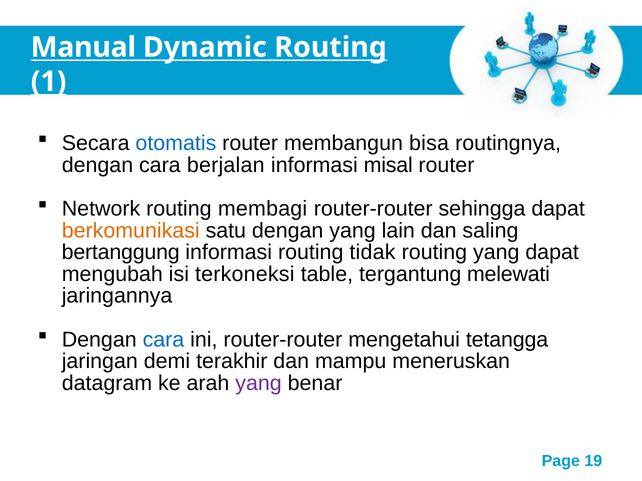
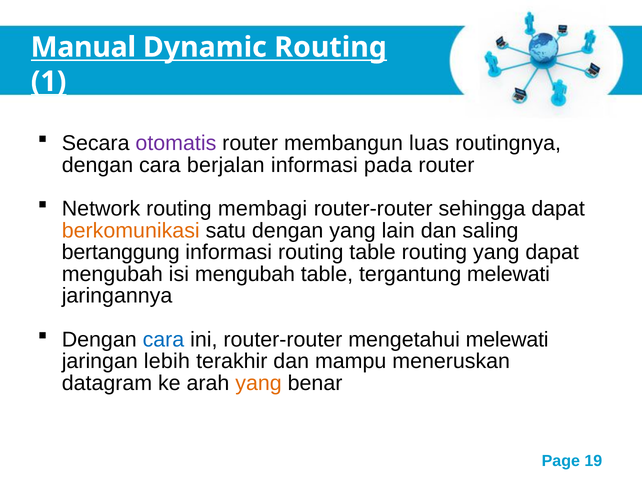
otomatis colour: blue -> purple (176, 143)
bisa: bisa -> luas (429, 143)
misal: misal -> pada (388, 165)
routing tidak: tidak -> table (373, 253)
isi terkoneksi: terkoneksi -> mengubah (245, 274)
mengetahui tetangga: tetangga -> melewati (507, 340)
demi: demi -> lebih (167, 362)
yang colour: purple -> orange (259, 384)
